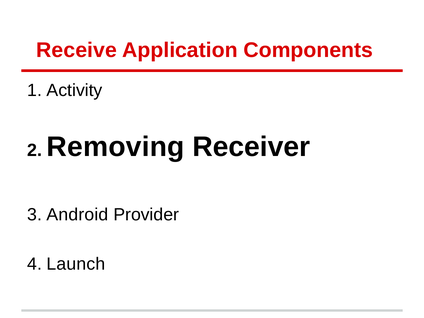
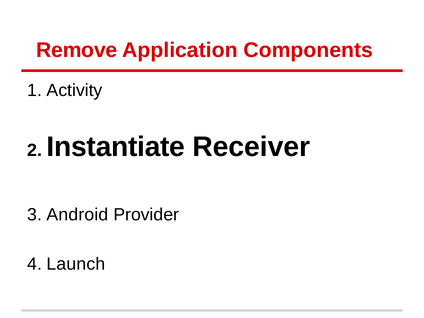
Receive: Receive -> Remove (77, 50)
Removing: Removing -> Instantiate (116, 147)
